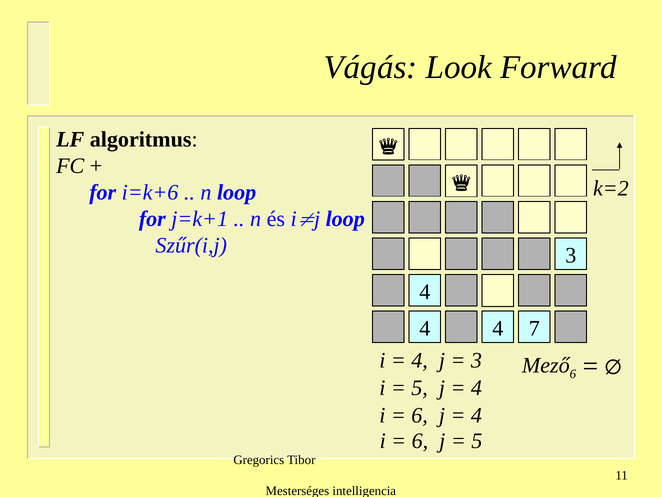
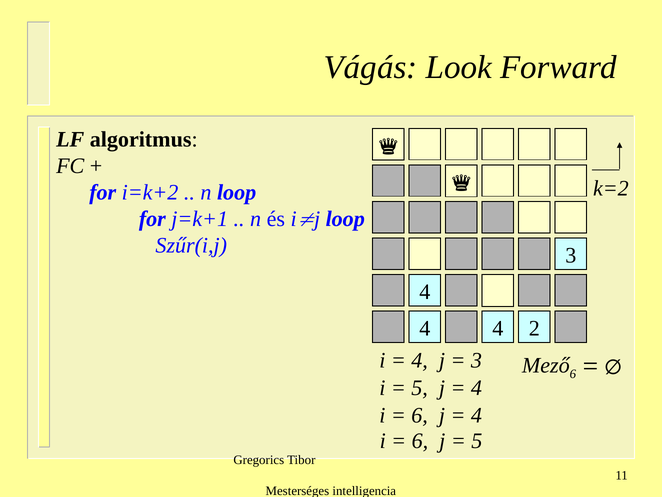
i=k+6: i=k+6 -> i=k+2 (150, 192)
7: 7 -> 2 (534, 328)
